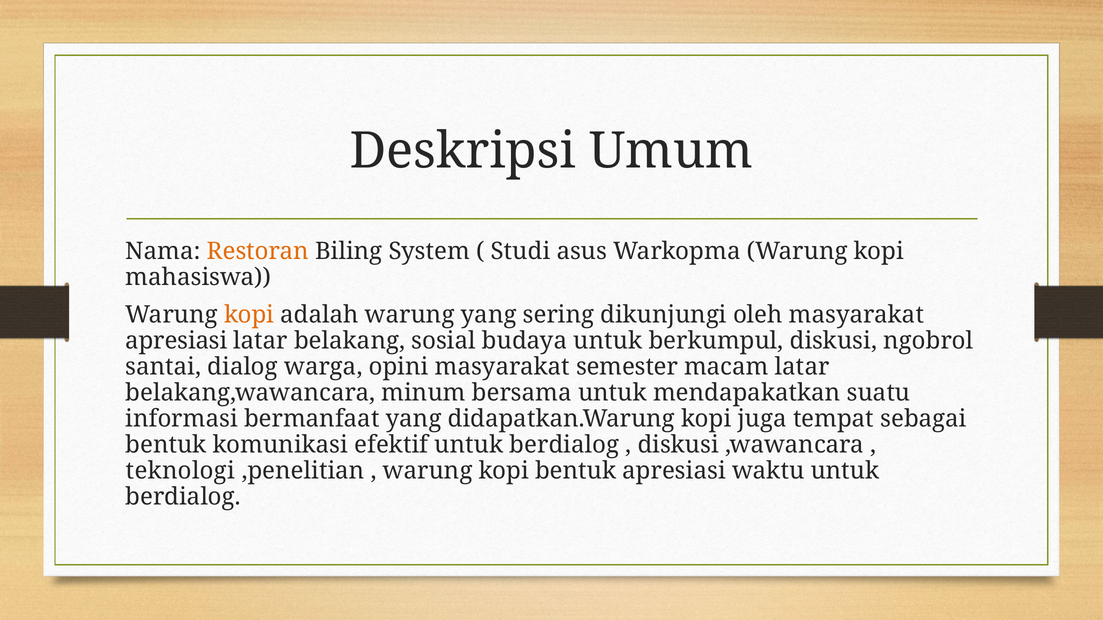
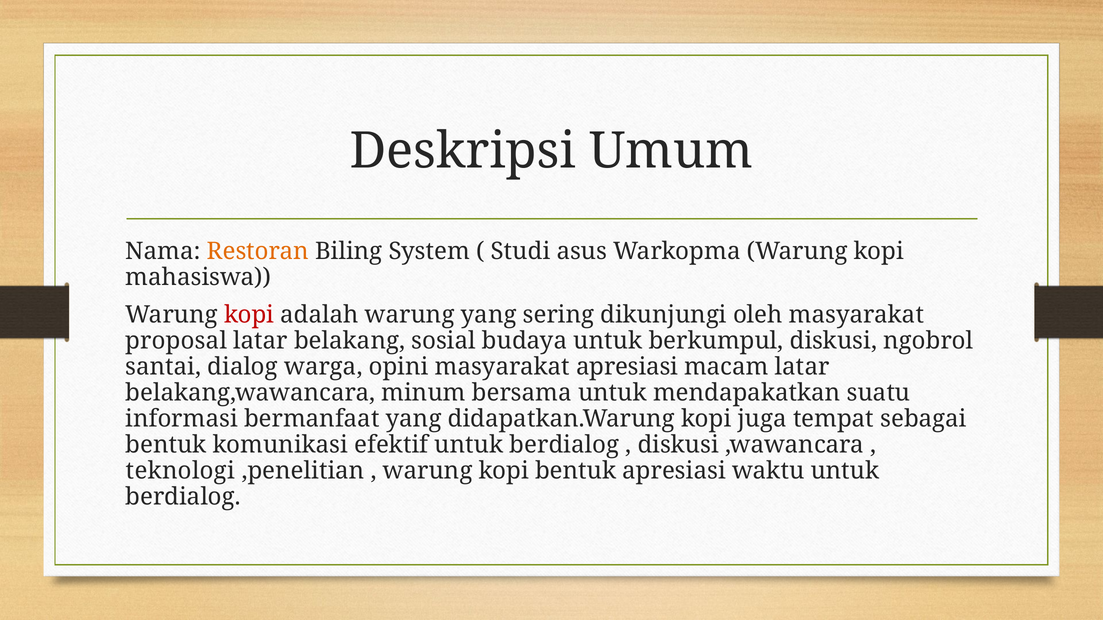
kopi colour: orange -> red (249, 315)
apresiasi: apresiasi -> proposal (176, 341)
masyarakat semester: semester -> apresiasi (627, 367)
